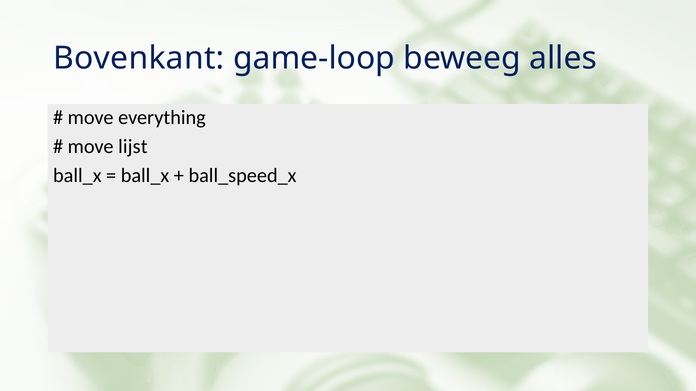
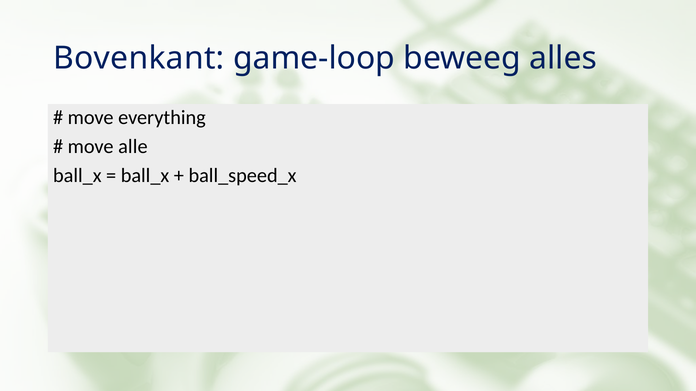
lijst: lijst -> alle (133, 147)
